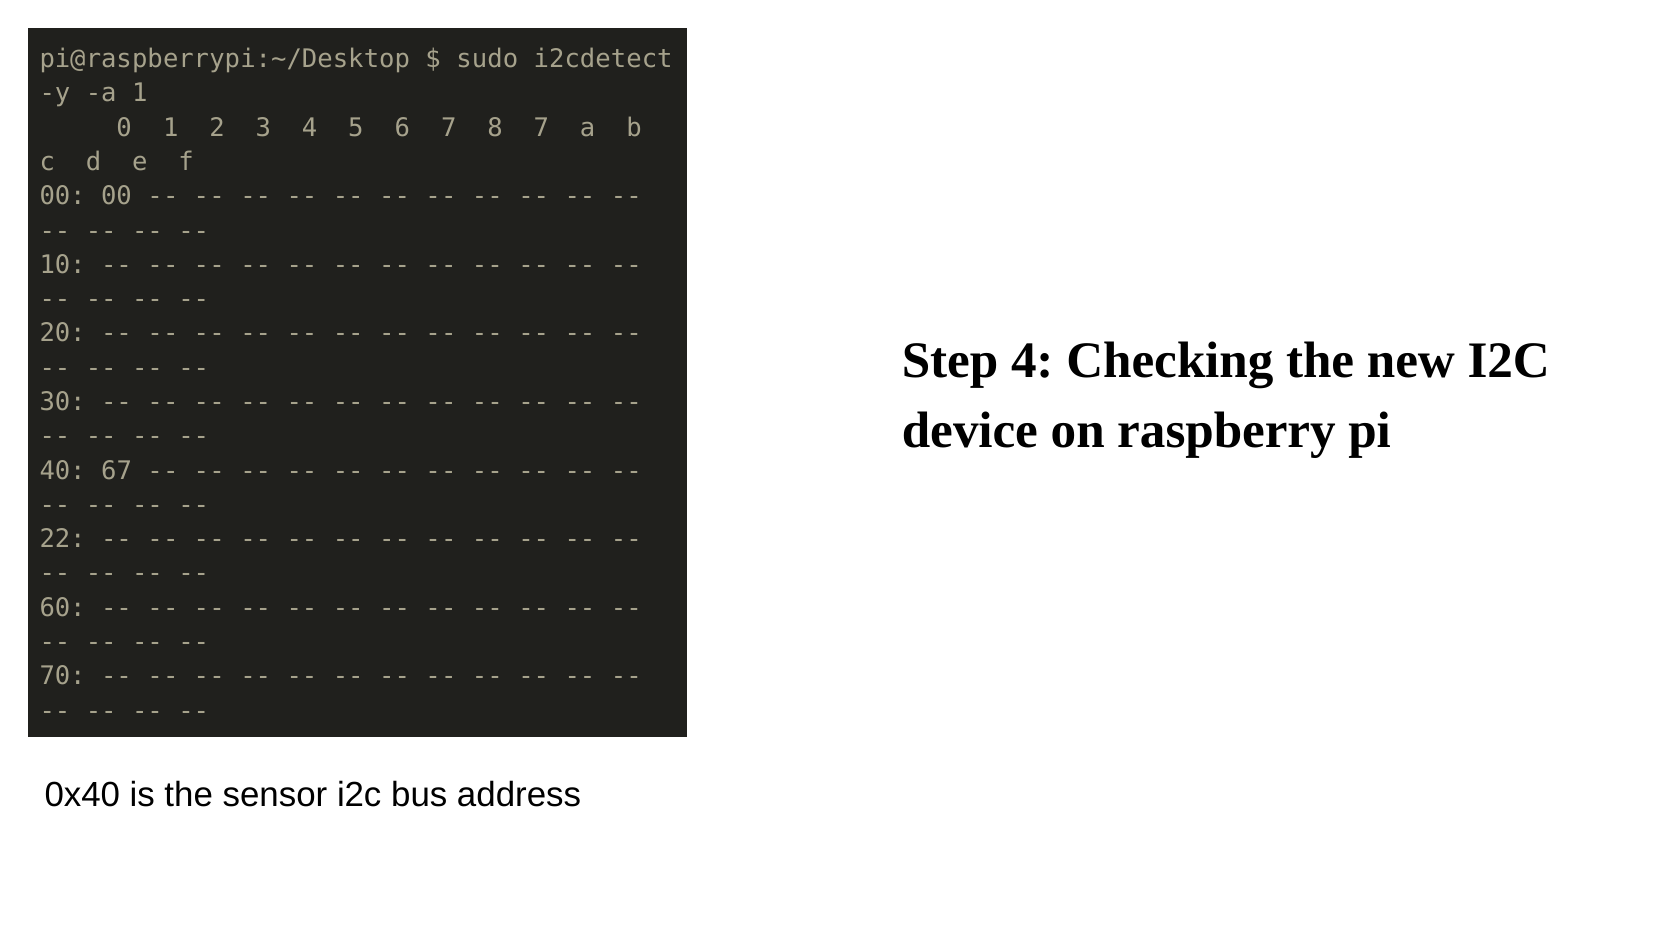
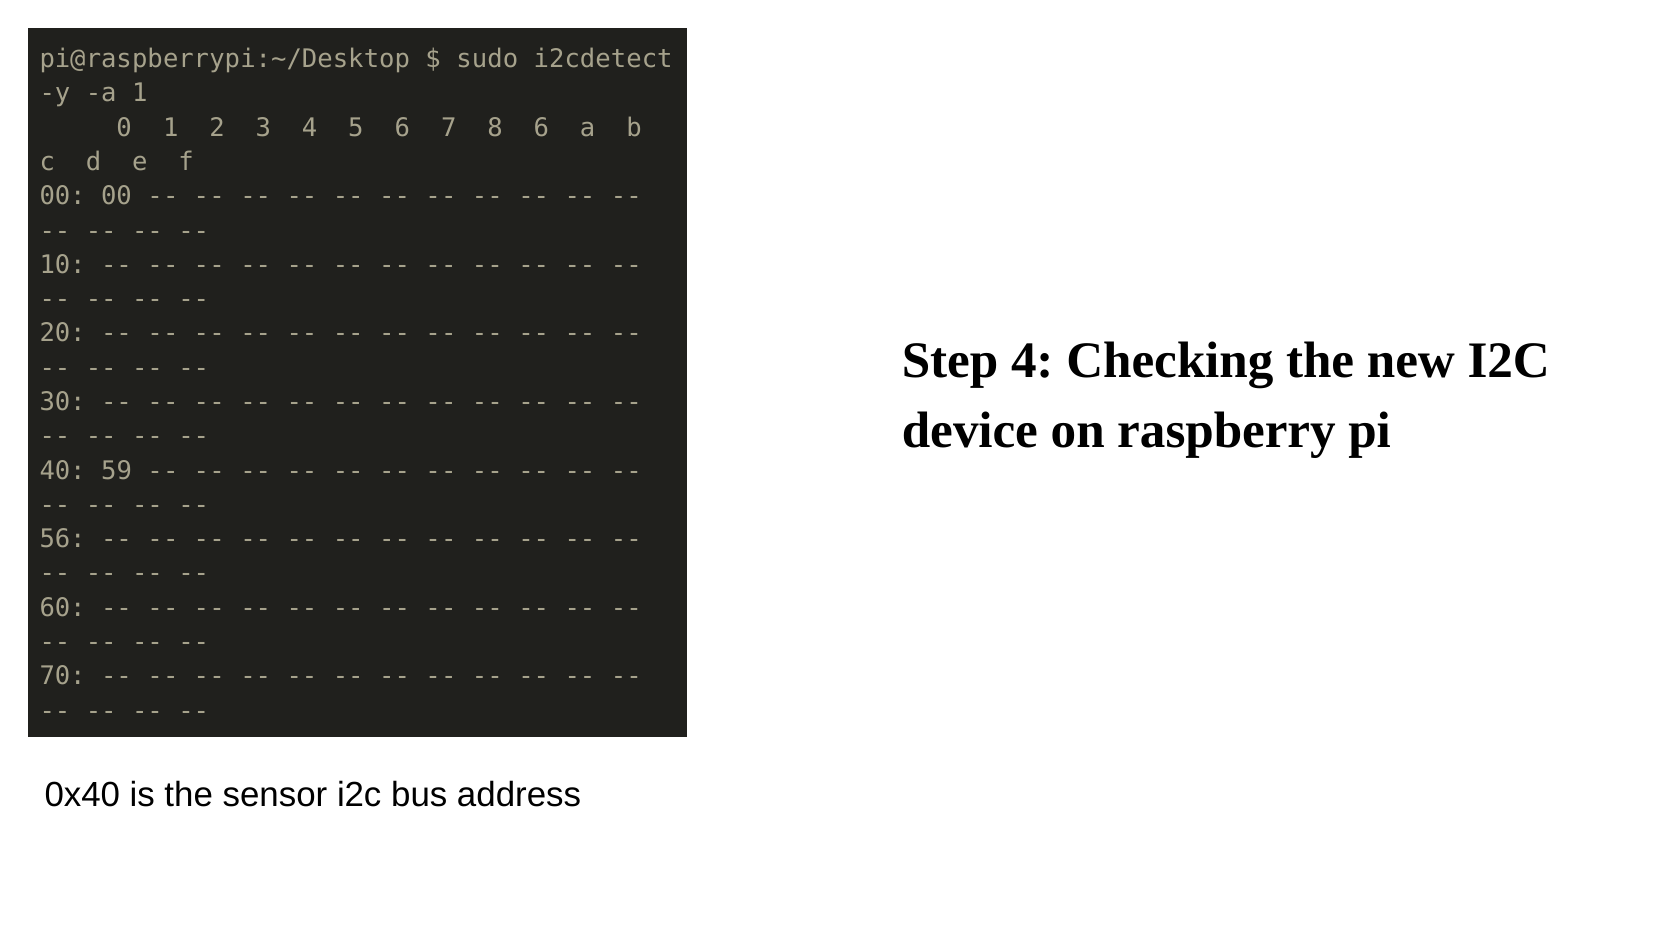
8 7: 7 -> 6 (541, 128)
67: 67 -> 59 (117, 471)
22: 22 -> 56 (63, 539)
